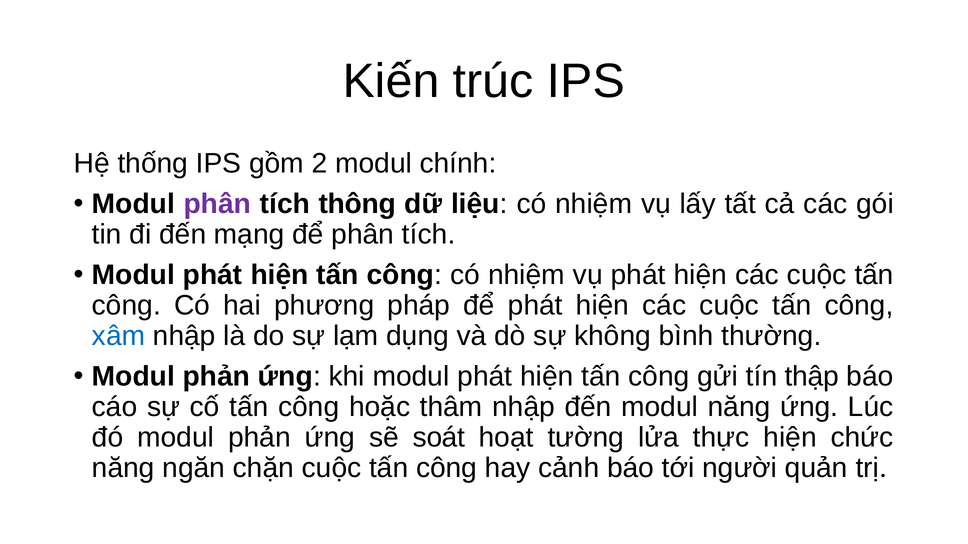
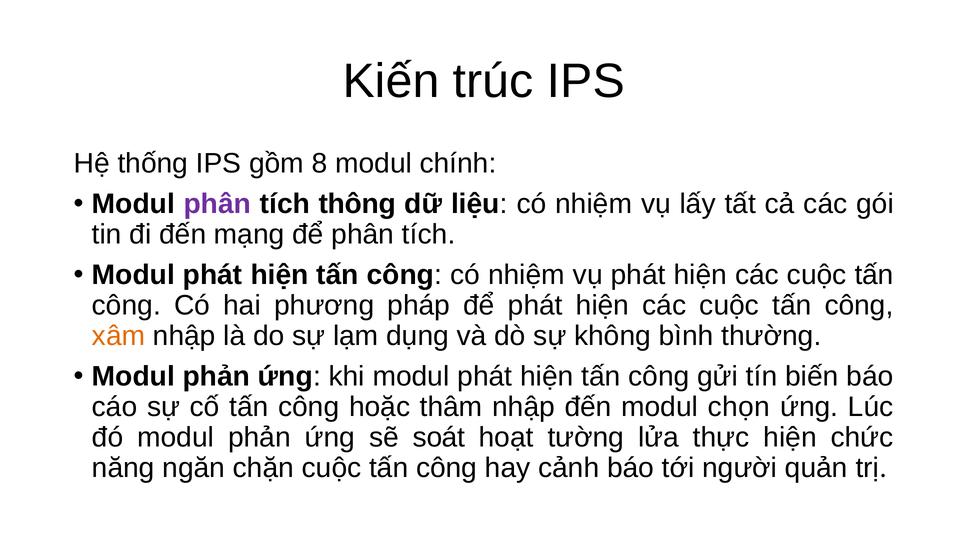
2: 2 -> 8 (320, 164)
xâm colour: blue -> orange (119, 336)
thập: thập -> biến (812, 377)
modul năng: năng -> chọn (739, 407)
